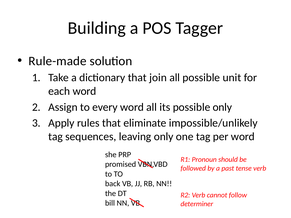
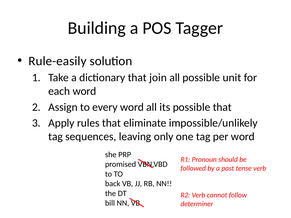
Rule-made: Rule-made -> Rule-easily (58, 61)
possible only: only -> that (222, 107)
